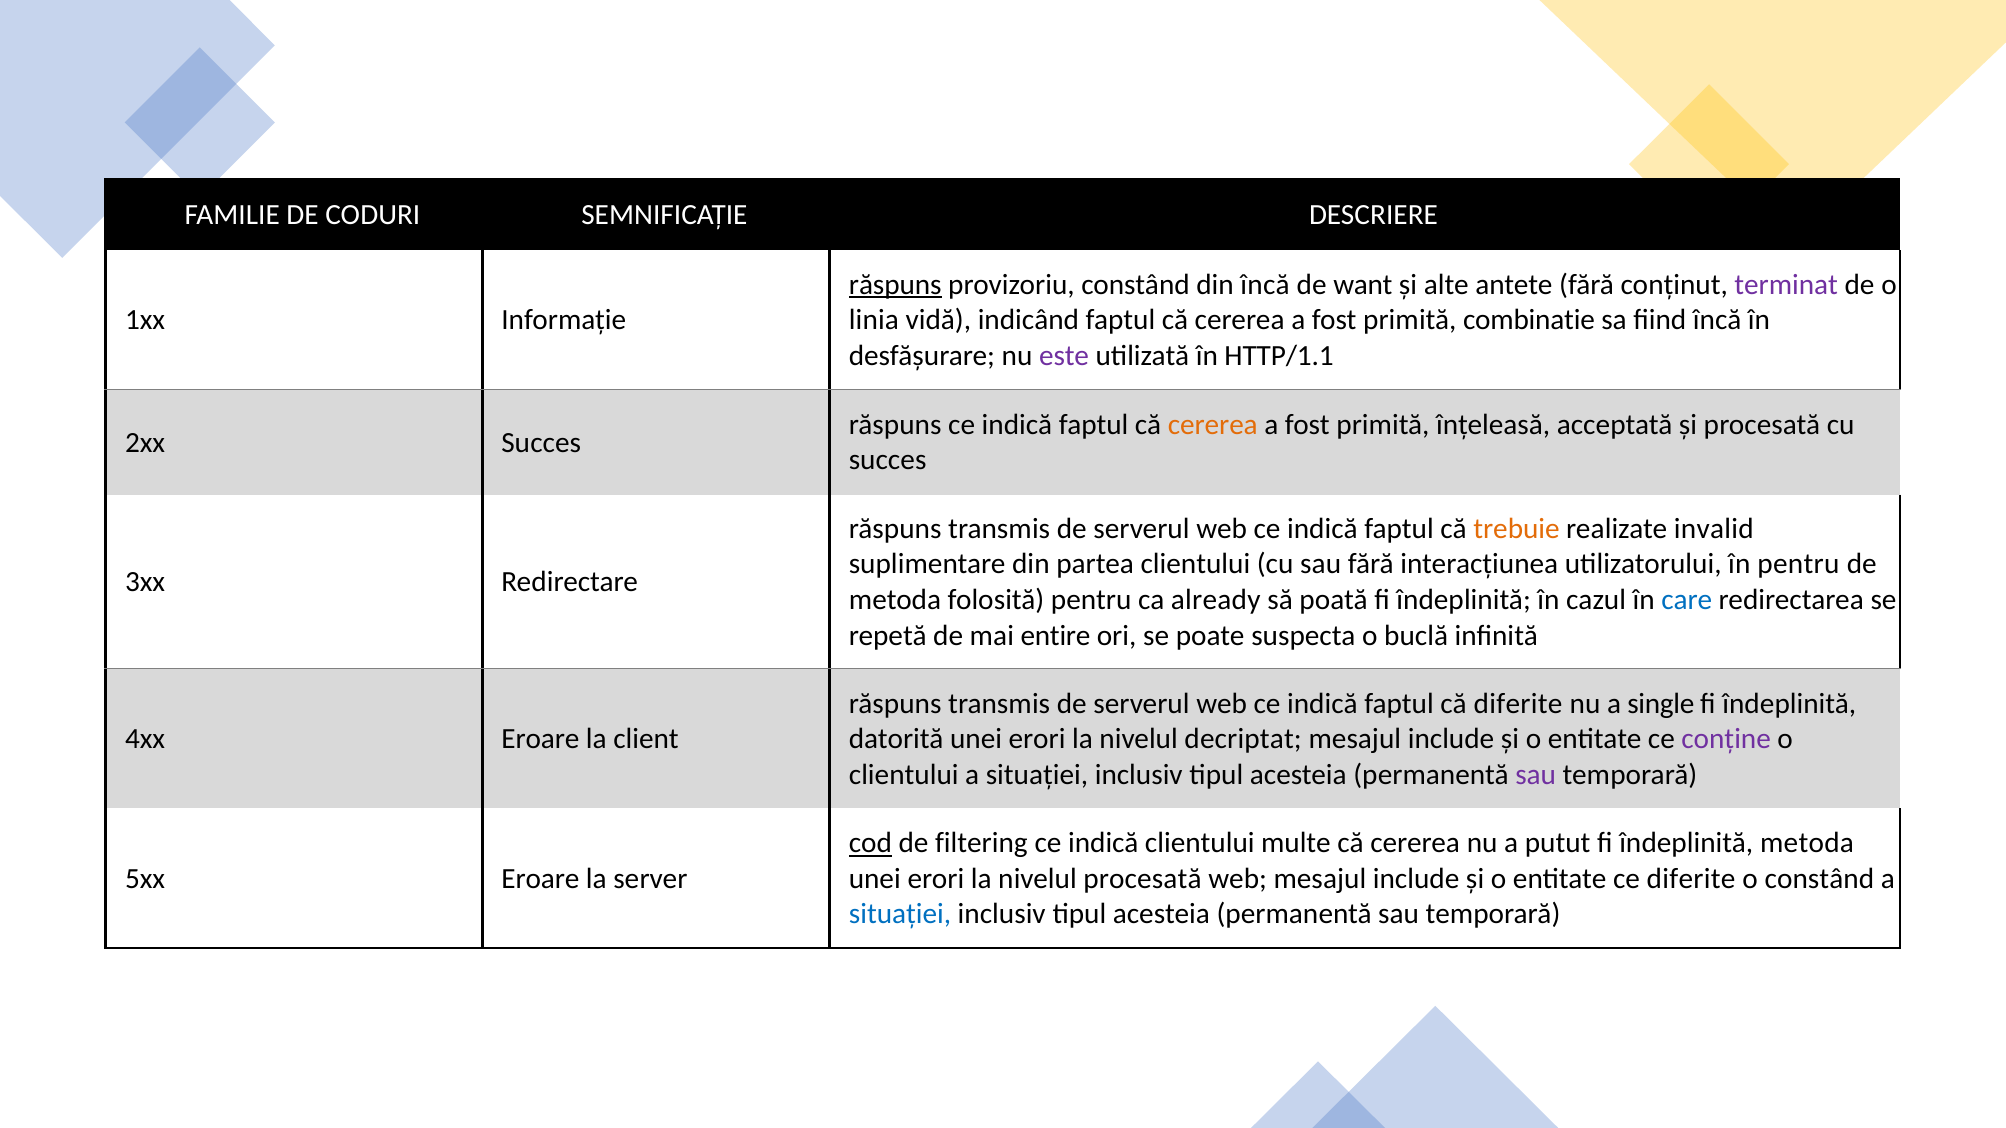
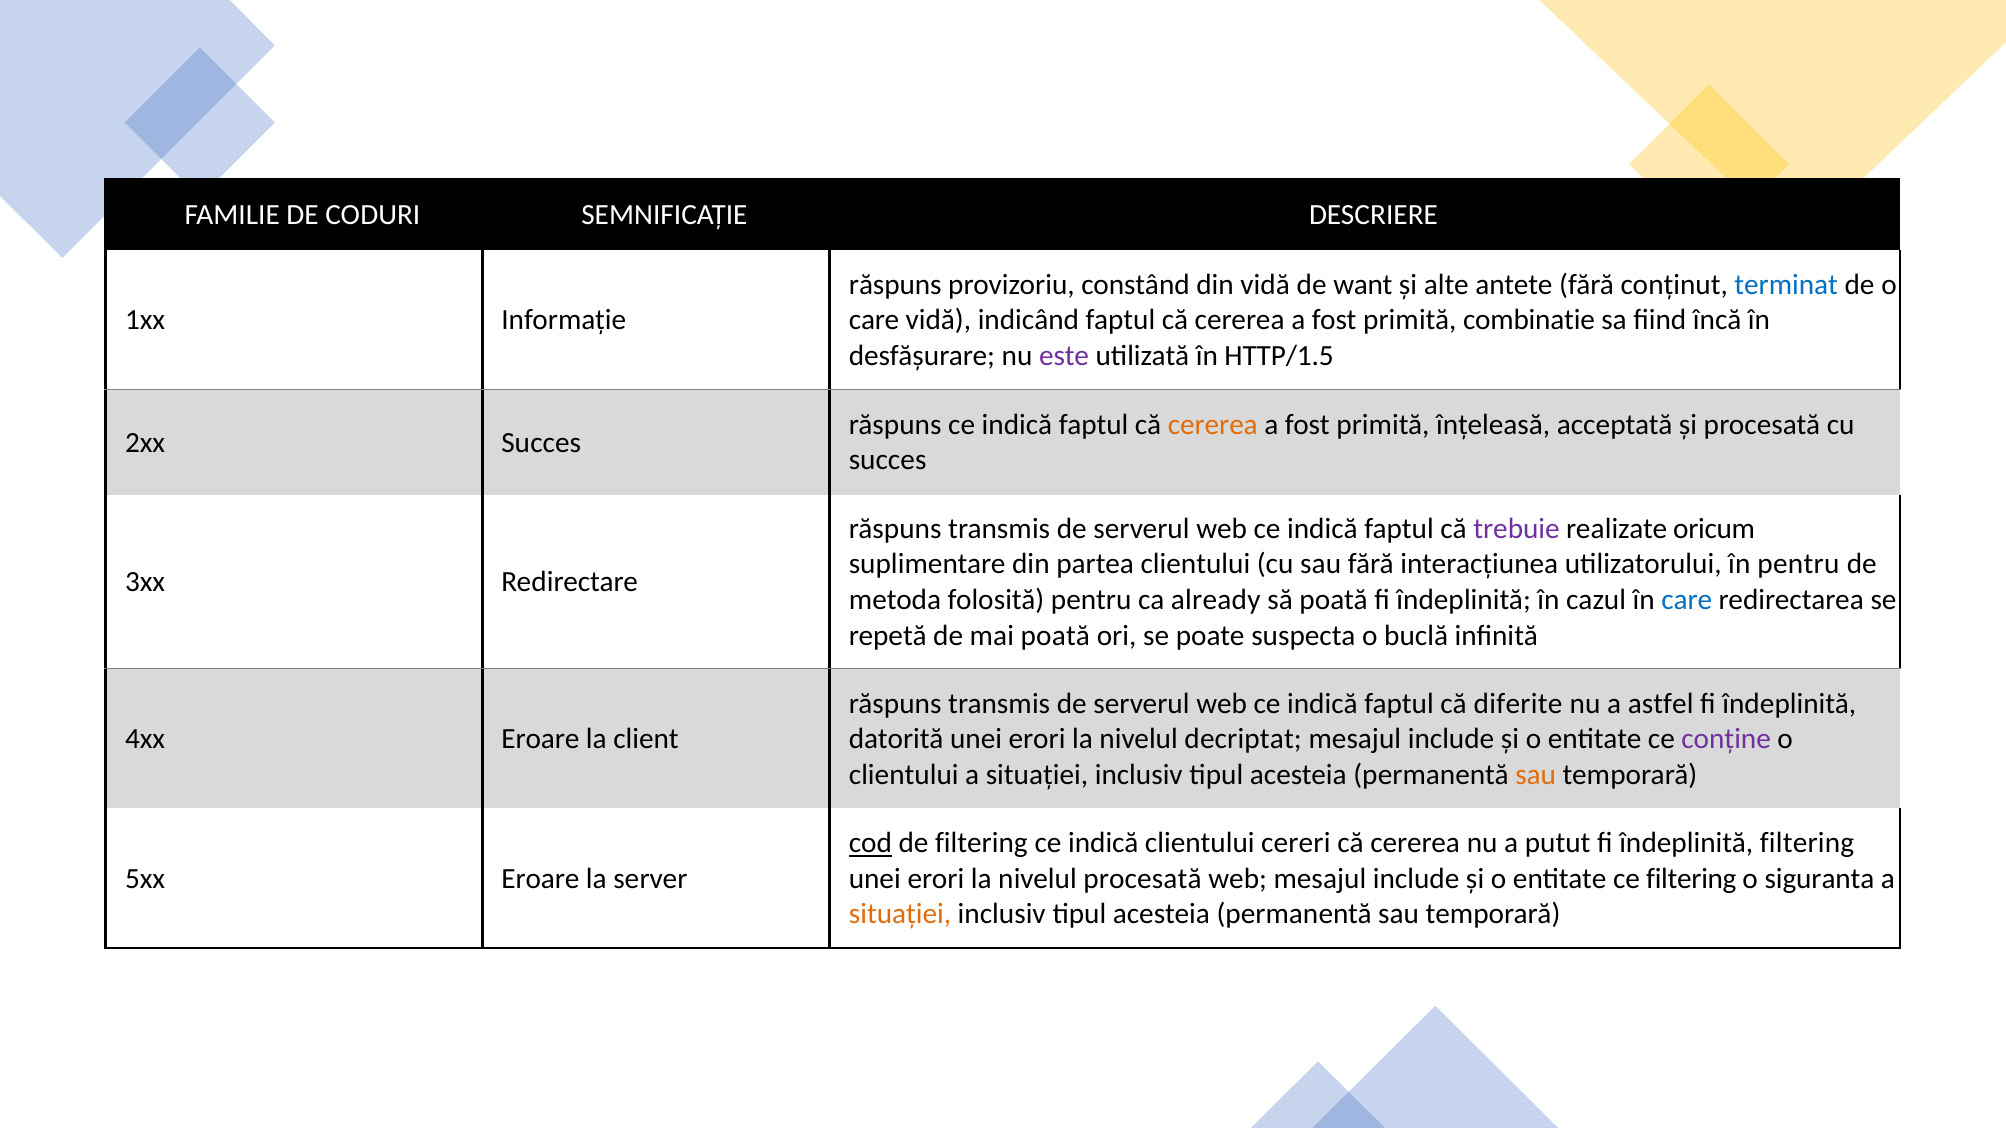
răspuns underline: present -> none (895, 285)
din încă: încă -> vidă (1265, 285)
terminat colour: purple -> blue (1786, 285)
linia: linia -> care (874, 320)
HTTP/1.1: HTTP/1.1 -> HTTP/1.5 (1279, 356)
trebuie colour: orange -> purple (1516, 529)
invalid: invalid -> oricum (1714, 529)
mai entire: entire -> poată (1055, 636)
single: single -> astfel (1661, 704)
sau colour: purple -> orange (1536, 775)
multe: multe -> cereri (1296, 843)
îndeplinită metoda: metoda -> filtering (1807, 843)
ce diferite: diferite -> filtering (1691, 879)
o constând: constând -> siguranta (1820, 879)
situației colour: blue -> orange (900, 915)
